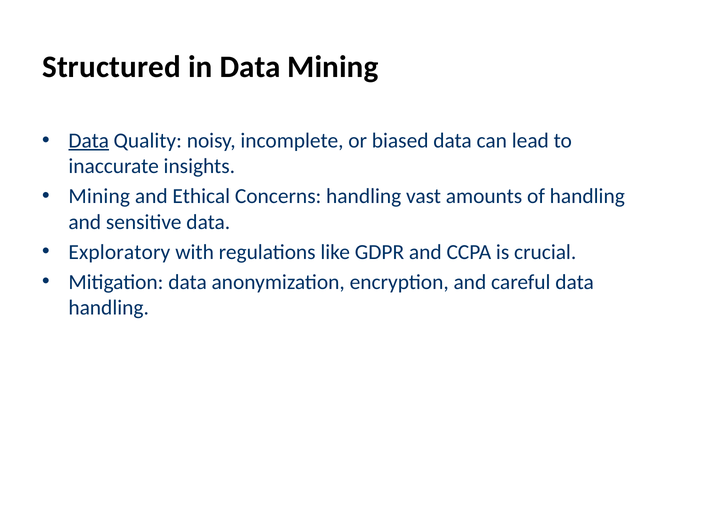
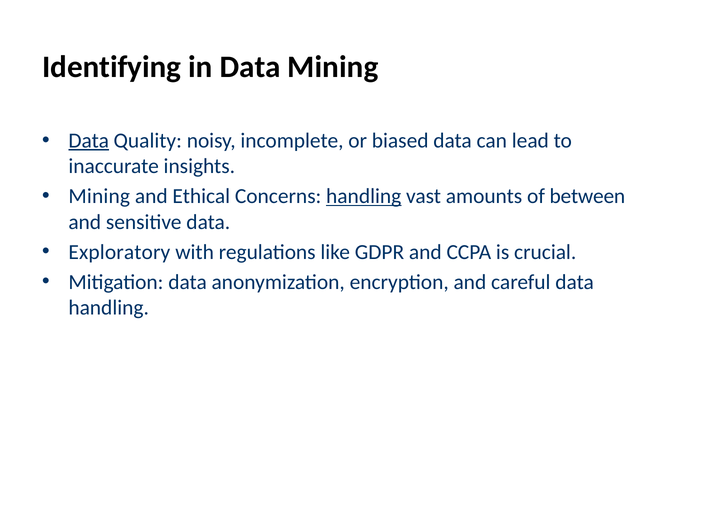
Structured: Structured -> Identifying (112, 67)
handling underline: none -> present (364, 196)
of handling: handling -> between (587, 196)
